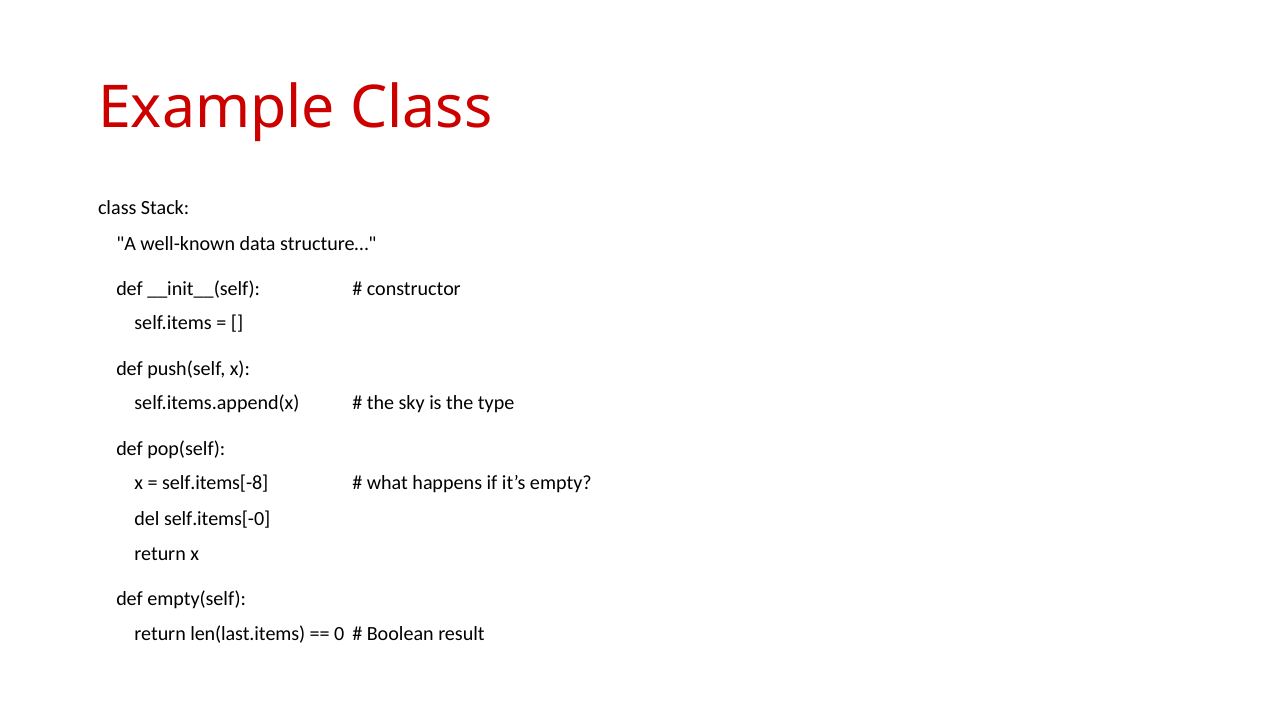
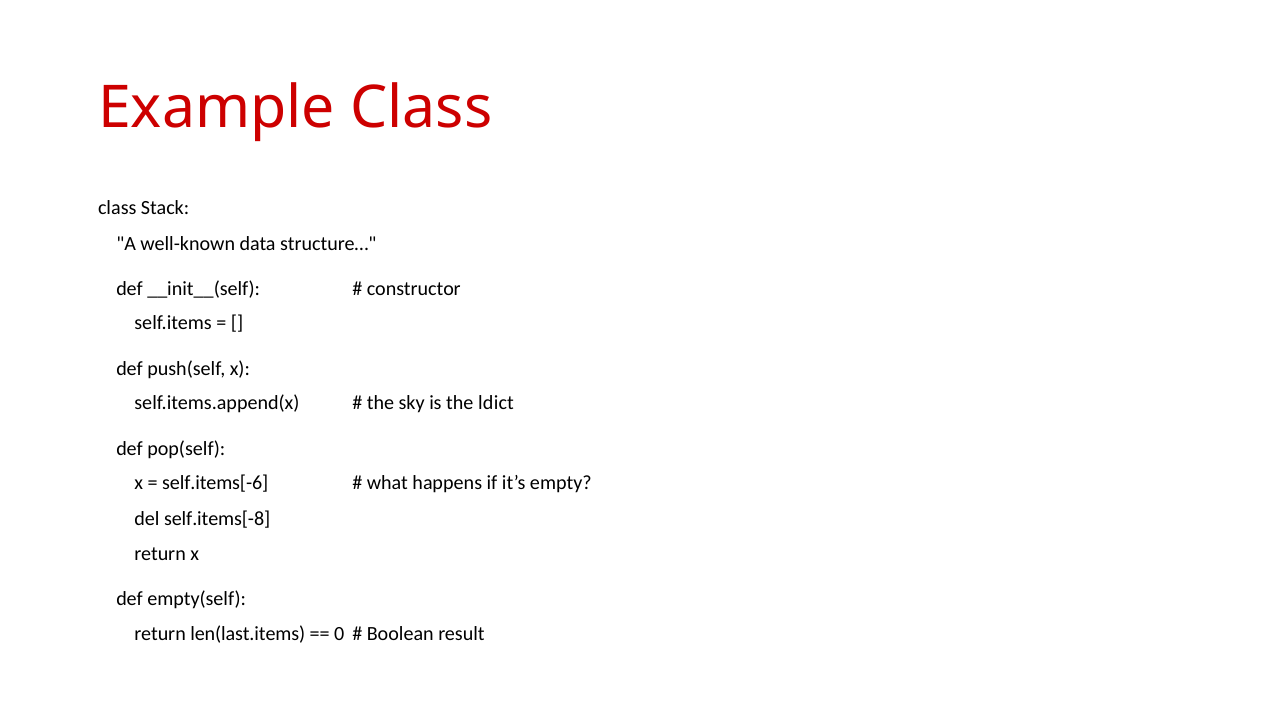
type: type -> ldict (496, 403)
self.items[-8: self.items[-8 -> self.items[-6 (215, 483)
self.items[-0: self.items[-0 -> self.items[-8 (217, 518)
